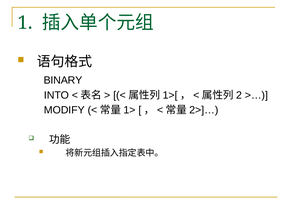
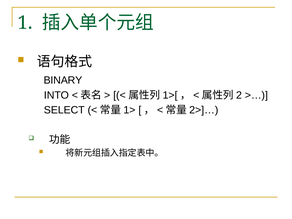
MODIFY: MODIFY -> SELECT (64, 110)
